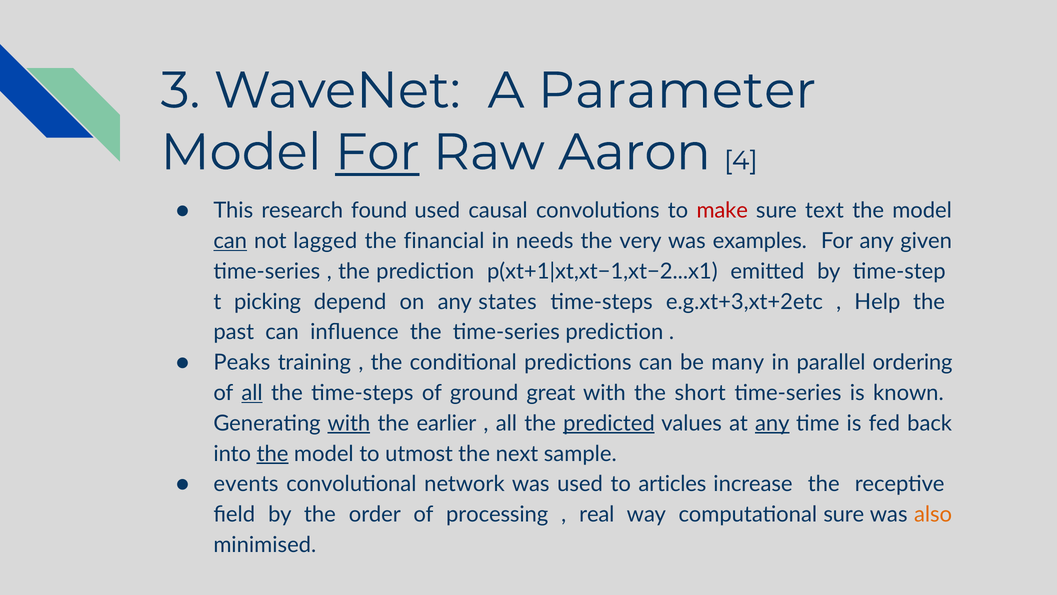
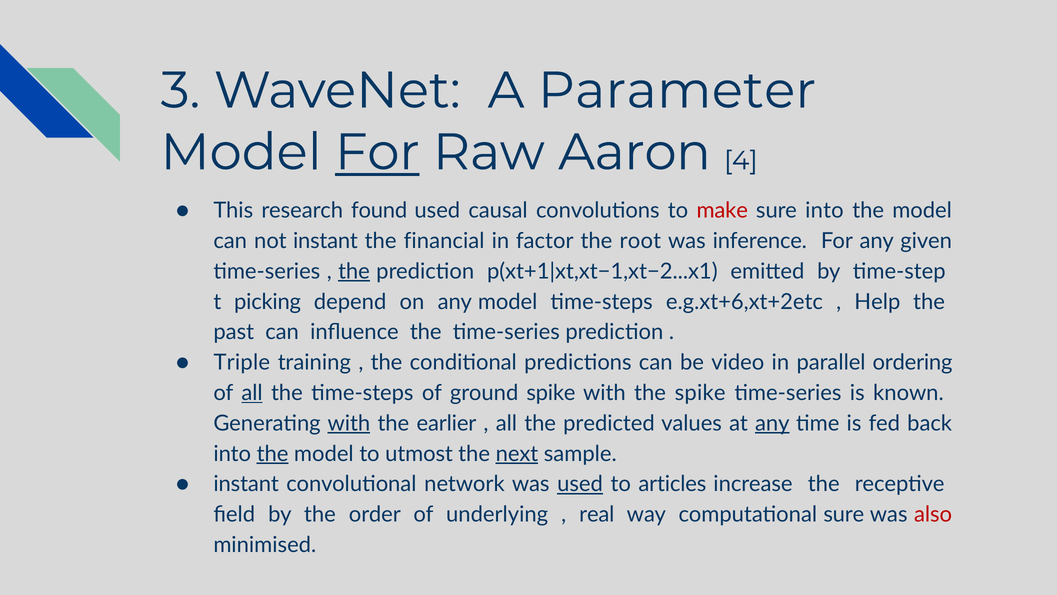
sure text: text -> into (824, 210)
can underline: present -> none (230, 241)
not lagged: lagged -> instant (325, 241)
needs: needs -> factor (545, 241)
very: very -> root (640, 241)
examples: examples -> inference (760, 241)
the underline: none -> present (354, 271)
any states: states -> model (508, 302)
e.g.xt+3,xt+2etc: e.g.xt+3,xt+2etc -> e.g.xt+6,xt+2etc (744, 302)
Peaks: Peaks -> Triple (242, 362)
many: many -> video (738, 362)
ground great: great -> spike (551, 393)
the short: short -> spike (700, 393)
predicted underline: present -> none (609, 423)
next underline: none -> present (517, 453)
events: events -> instant (246, 484)
used underline: none -> present (580, 484)
processing: processing -> underlying (497, 514)
also colour: orange -> red (933, 514)
